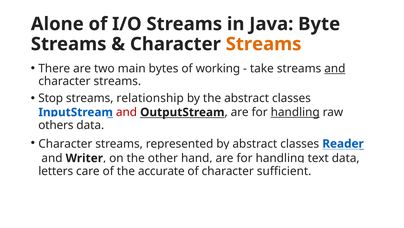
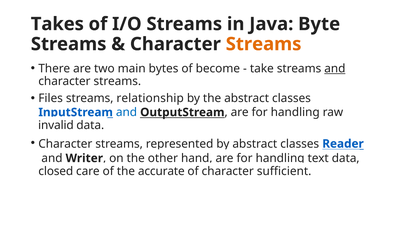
Alone: Alone -> Takes (57, 24)
working: working -> become (218, 68)
Stop: Stop -> Files (51, 98)
and colour: red -> blue (127, 112)
handling underline: present -> none (295, 112)
others: others -> invalid (56, 125)
letters: letters -> closed (56, 171)
